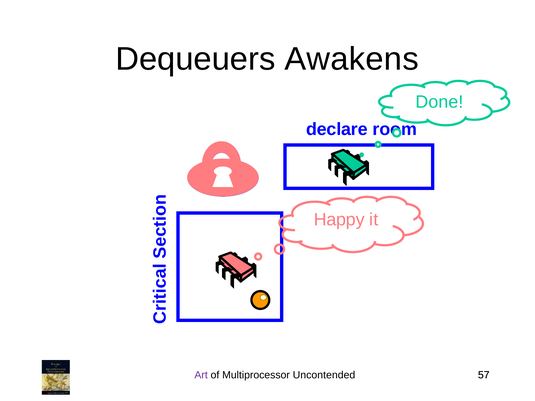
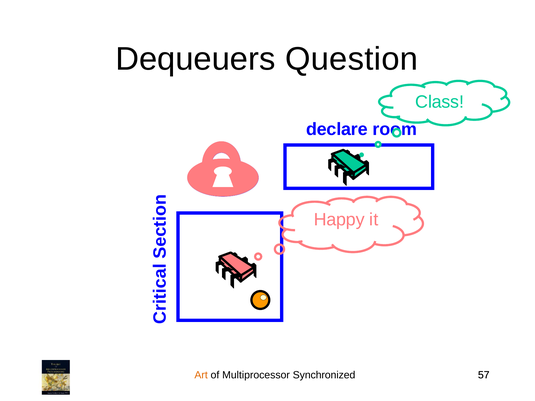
Awakens: Awakens -> Question (352, 59)
Done: Done -> Class (440, 102)
Art colour: purple -> orange (201, 375)
Uncontended: Uncontended -> Synchronized (324, 375)
